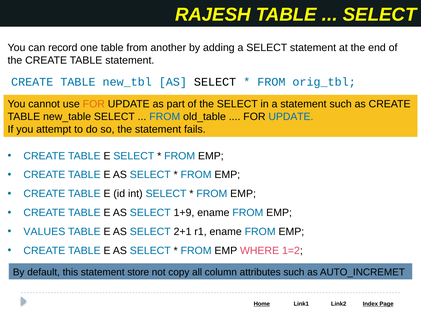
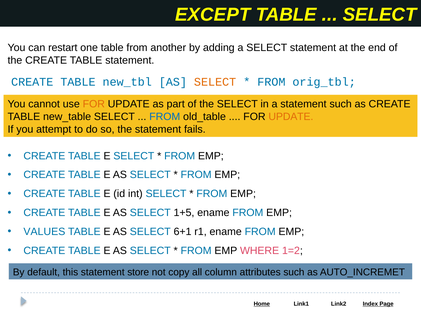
RAJESH: RAJESH -> EXCEPT (213, 15)
record: record -> restart (63, 48)
SELECT colour: black -> orange (215, 82)
UPDATE colour: blue -> orange (291, 116)
1+9: 1+9 -> 1+5 (184, 213)
2+1: 2+1 -> 6+1 (183, 232)
